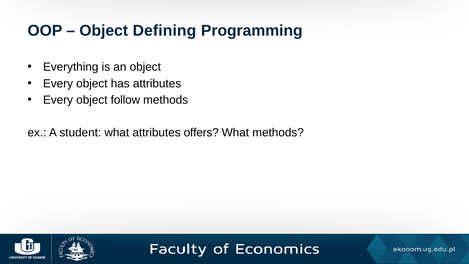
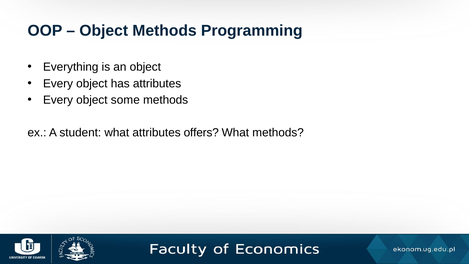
Object Defining: Defining -> Methods (165, 31)
follow: follow -> some (125, 100)
